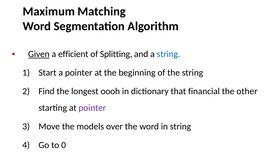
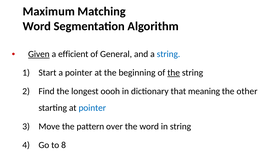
Splitting: Splitting -> General (116, 54)
the underline: none -> present (174, 73)
financial: financial -> meaning (204, 91)
pointer colour: purple -> blue (92, 108)
models: models -> pattern (90, 126)
0: 0 -> 8 (64, 145)
